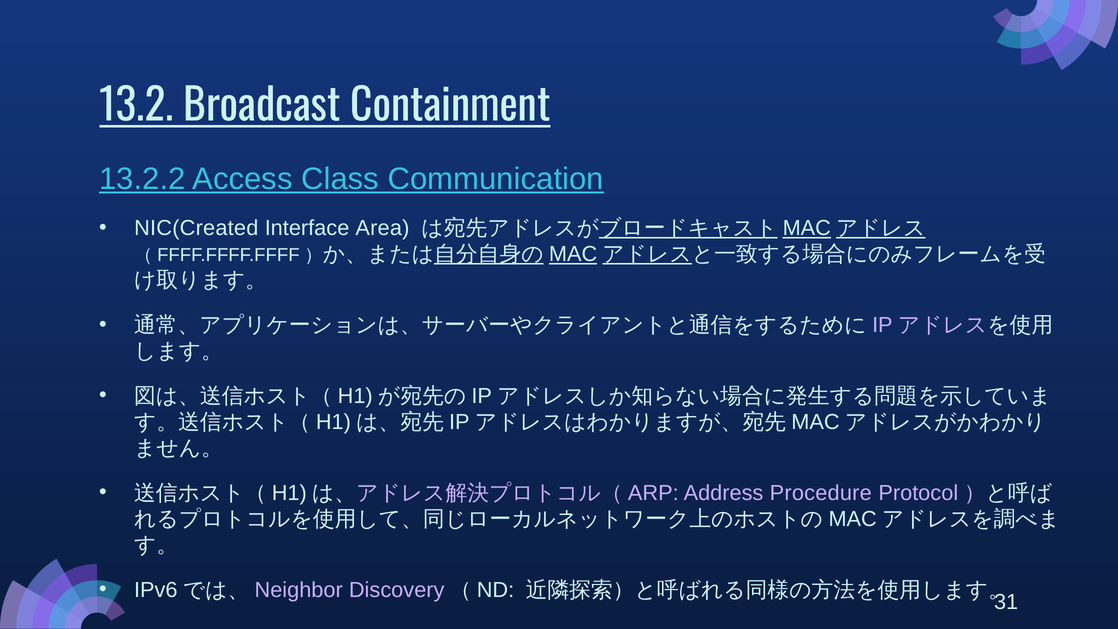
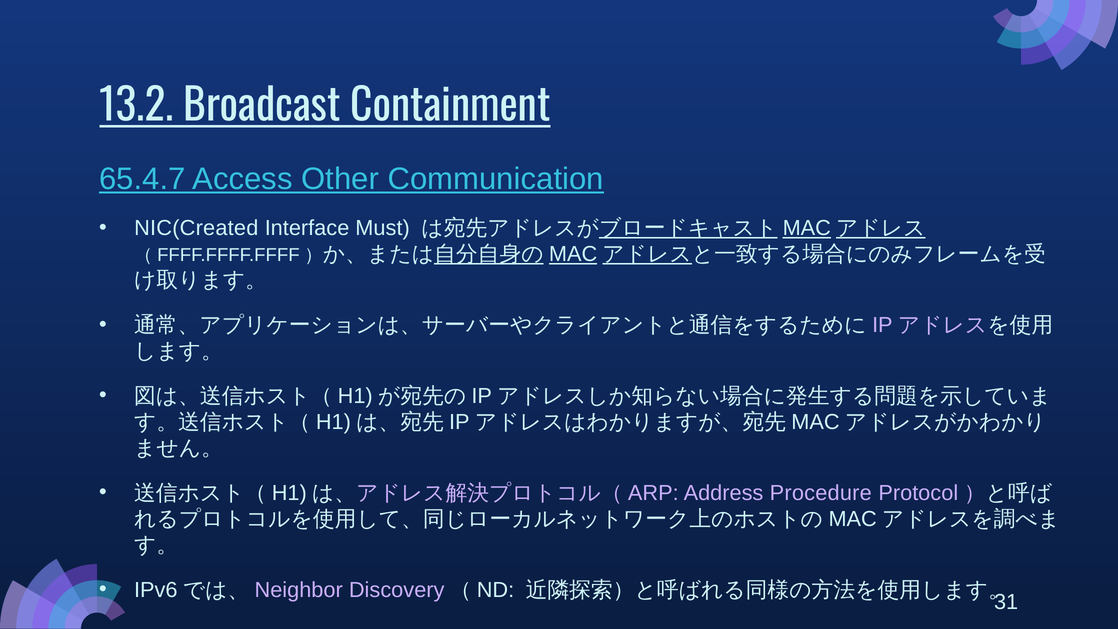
13.2.2: 13.2.2 -> 65.4.7 (142, 179)
Class: Class -> Other (340, 179)
Area: Area -> Must (383, 228)
